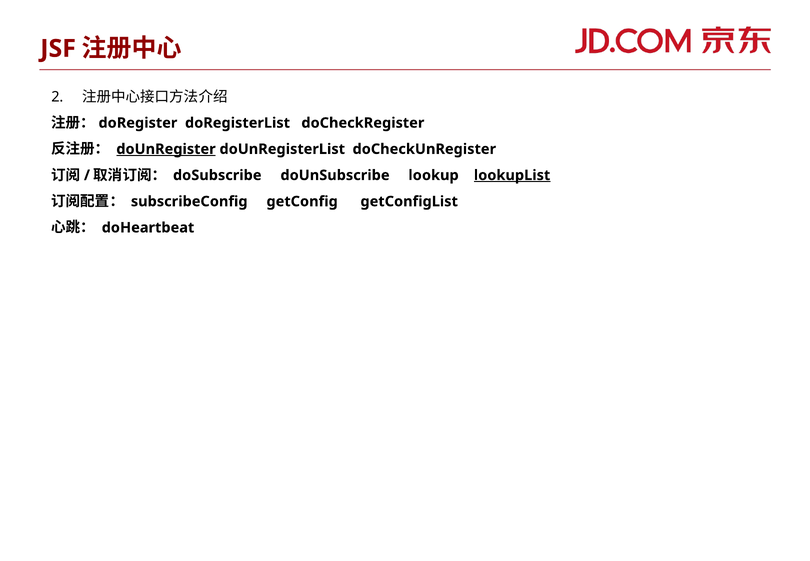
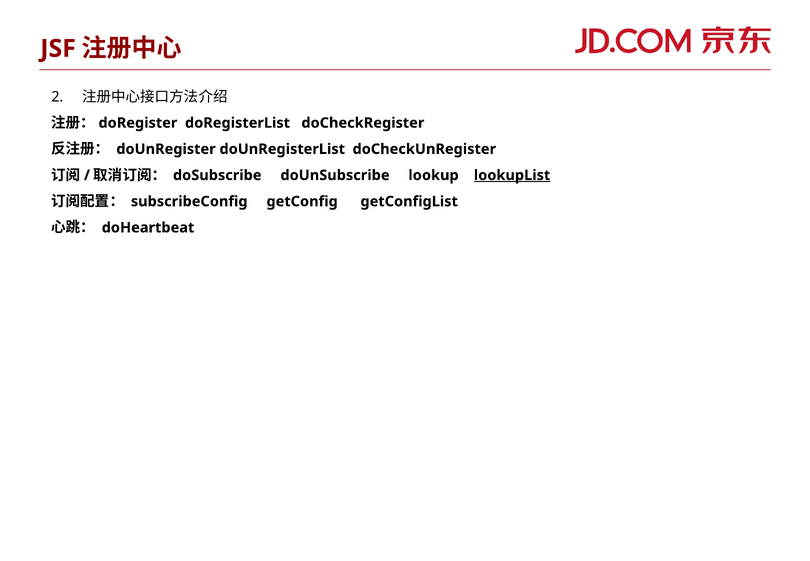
doUnRegister underline: present -> none (166, 149)
